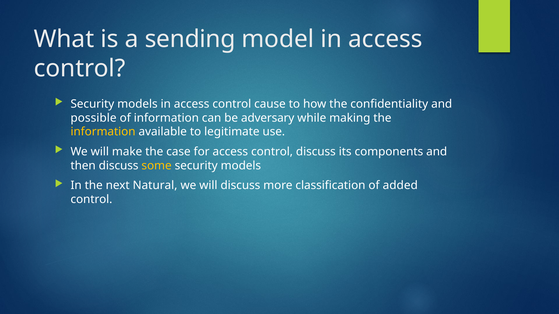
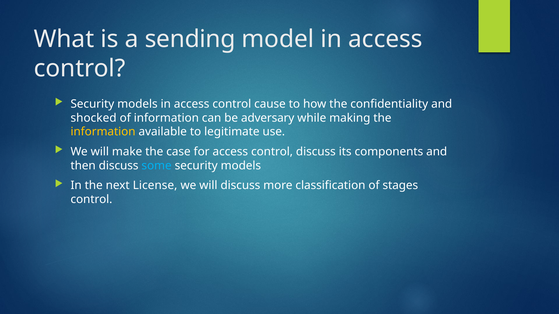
possible: possible -> shocked (94, 118)
some colour: yellow -> light blue (157, 166)
Natural: Natural -> License (155, 186)
added: added -> stages (400, 186)
